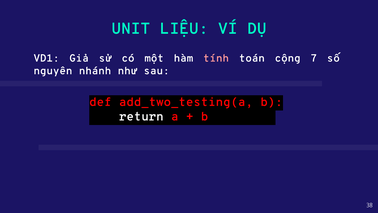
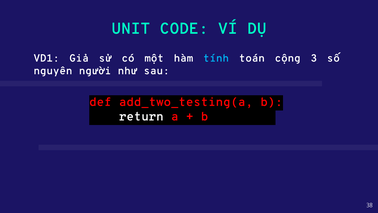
LIỆU: LIỆU -> CODE (184, 28)
tính colour: pink -> light blue (216, 58)
7: 7 -> 3 (314, 58)
nhánh: nhánh -> người (95, 71)
